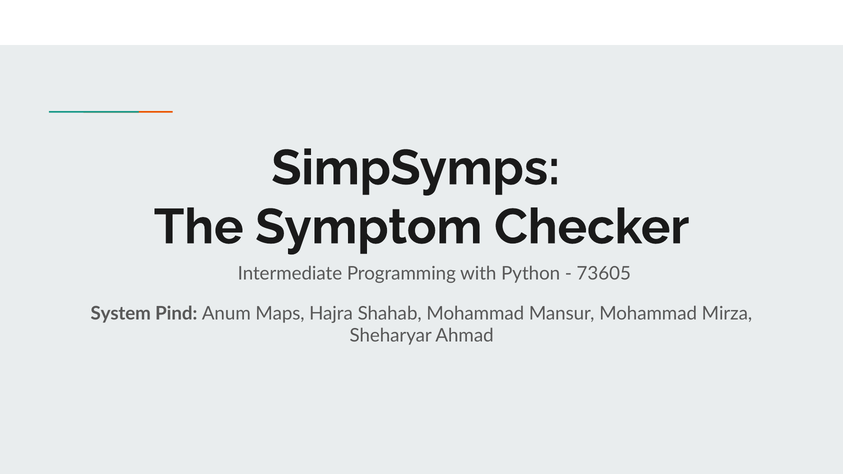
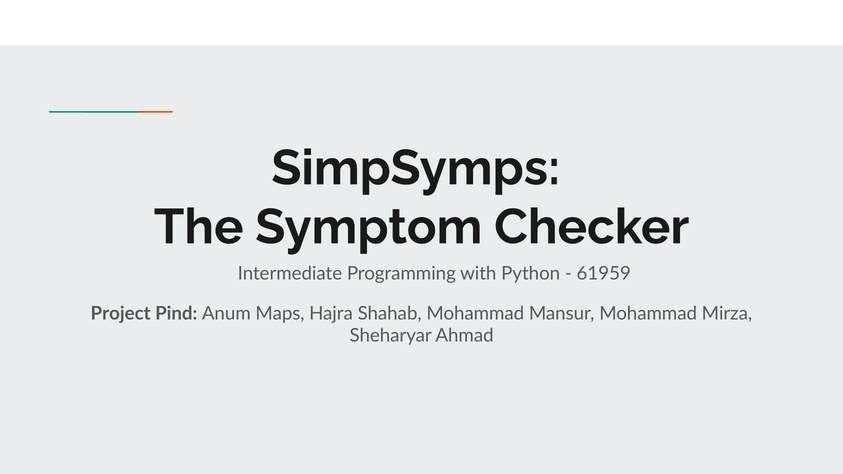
73605: 73605 -> 61959 (604, 273)
System: System -> Project (121, 313)
